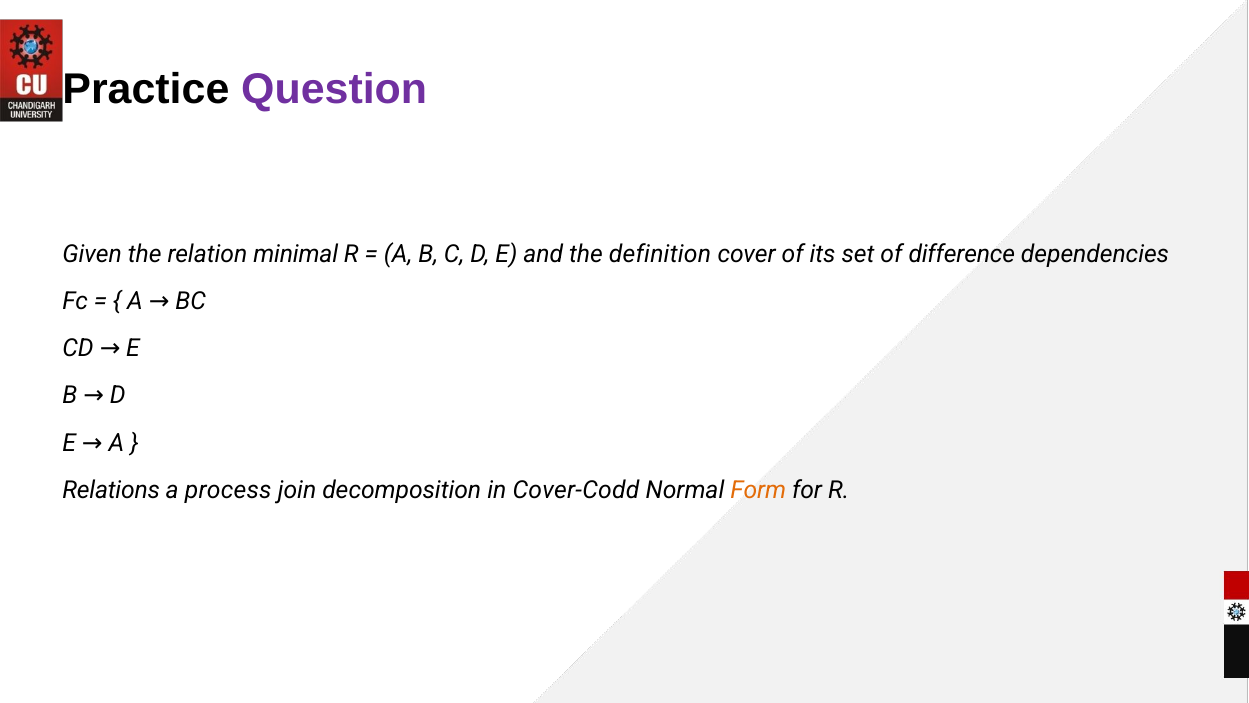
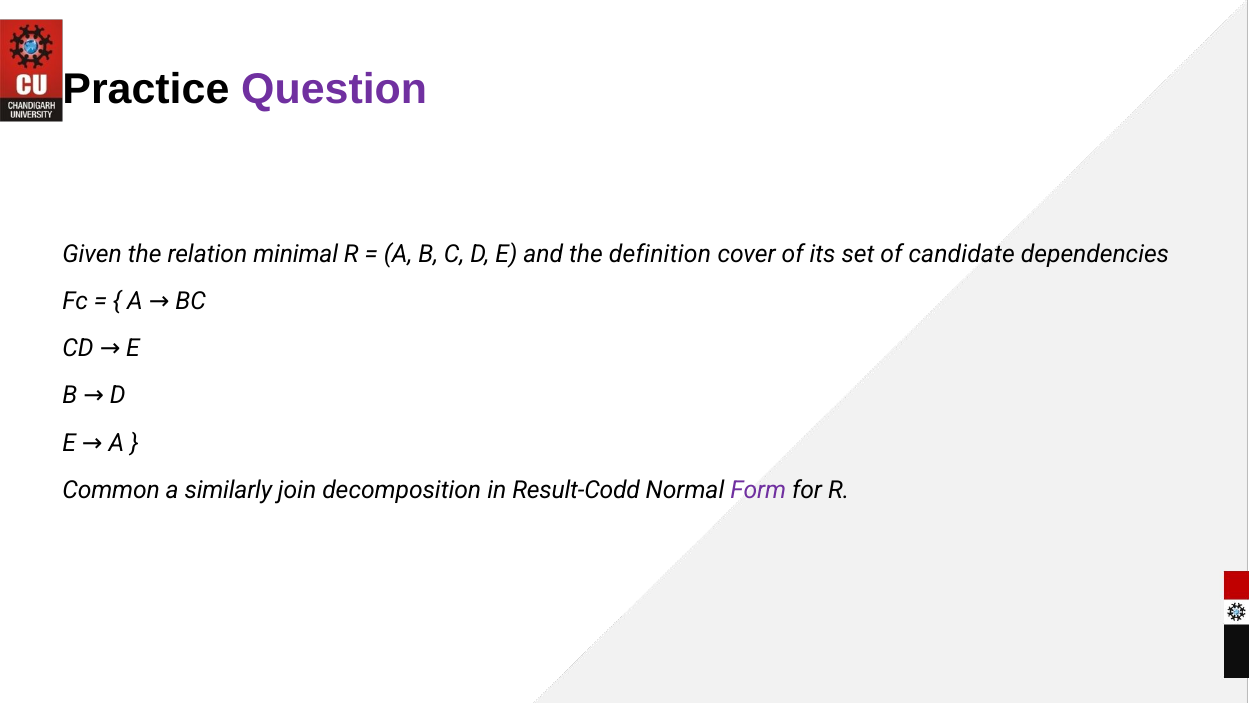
difference: difference -> candidate (962, 254)
Relations: Relations -> Common (111, 490)
process: process -> similarly (228, 490)
Cover-Codd: Cover-Codd -> Result-Codd (576, 490)
Form colour: orange -> purple (758, 490)
